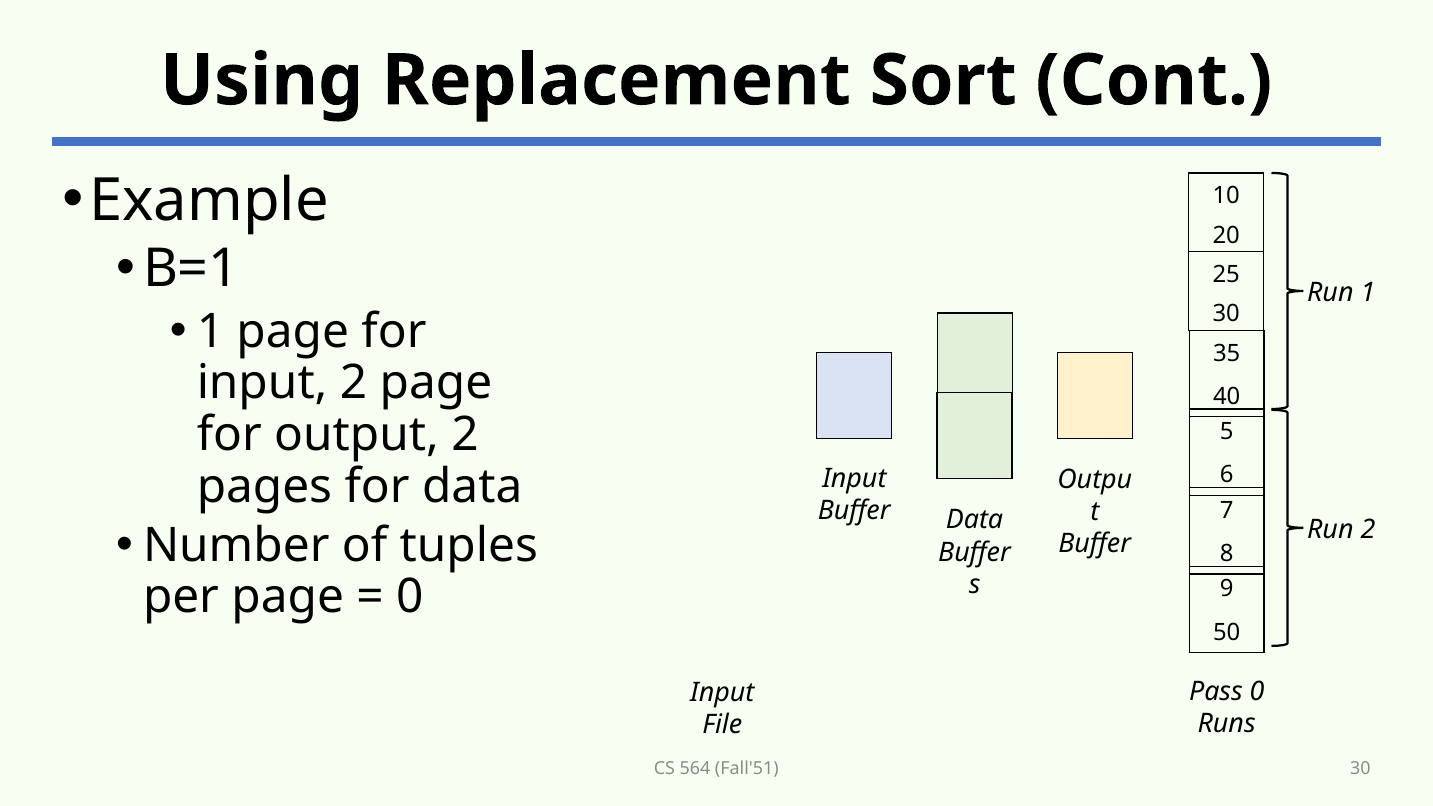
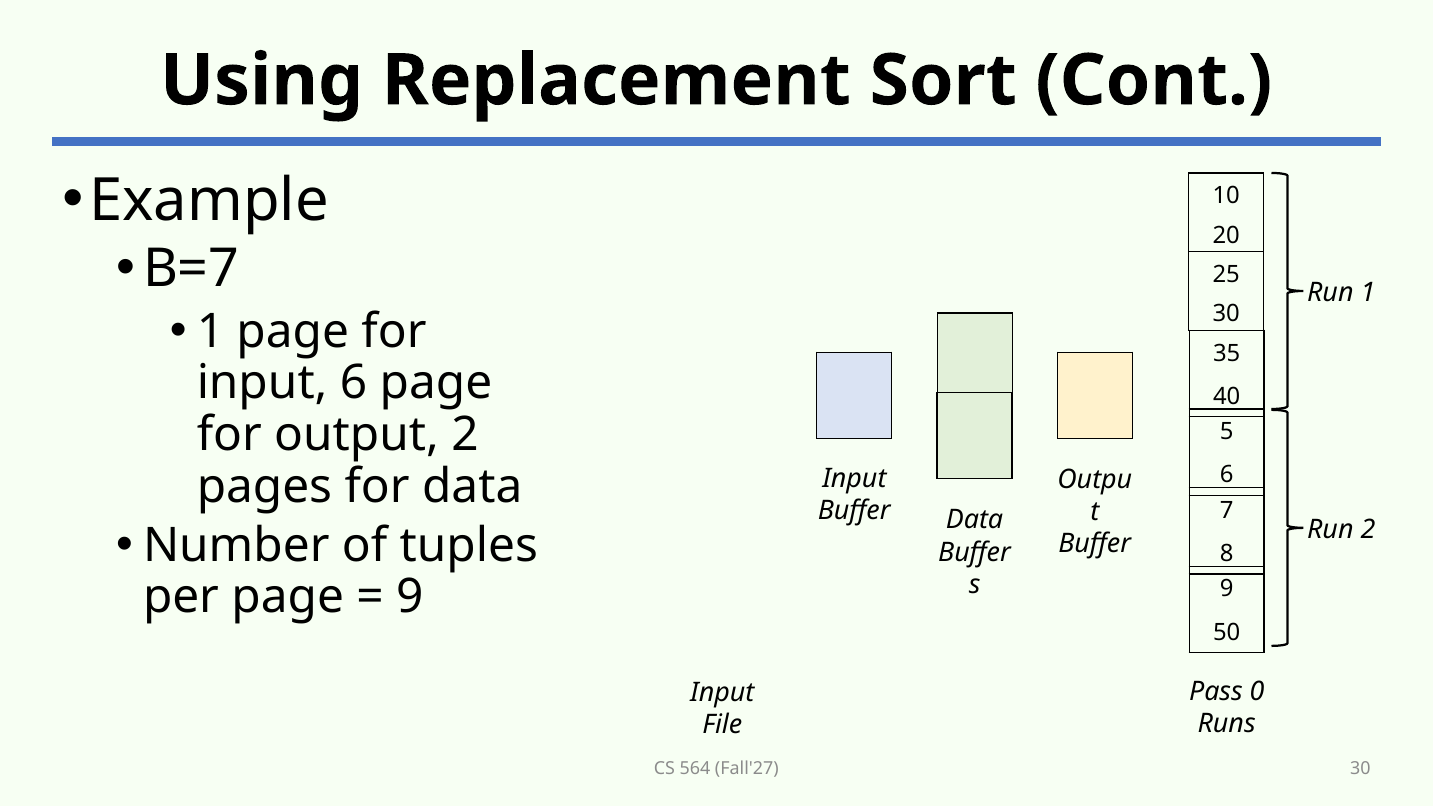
B=1: B=1 -> B=7 (191, 269)
input 2: 2 -> 6 (354, 383)
0: 0 -> 9 (410, 597)
Fall'51: Fall'51 -> Fall'27 (747, 768)
